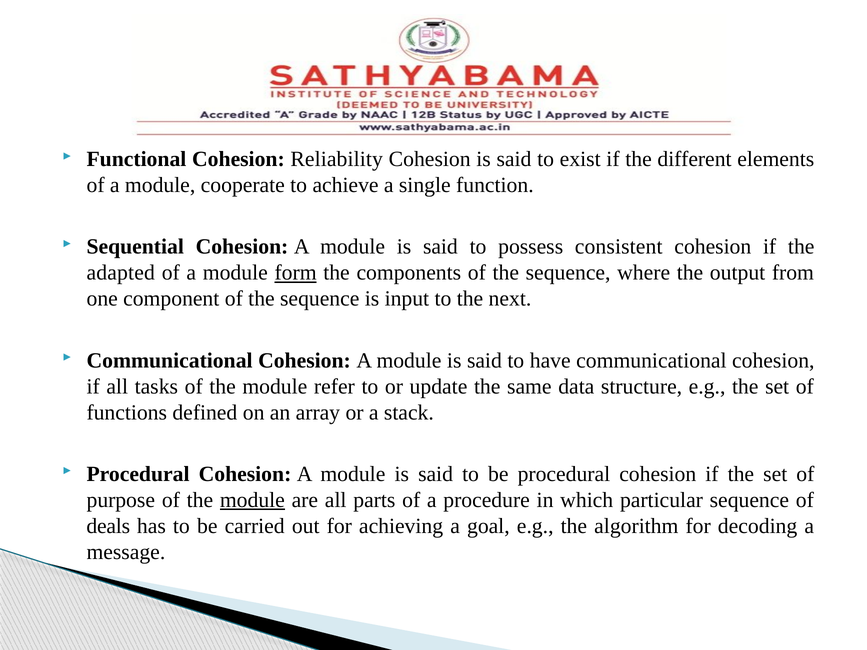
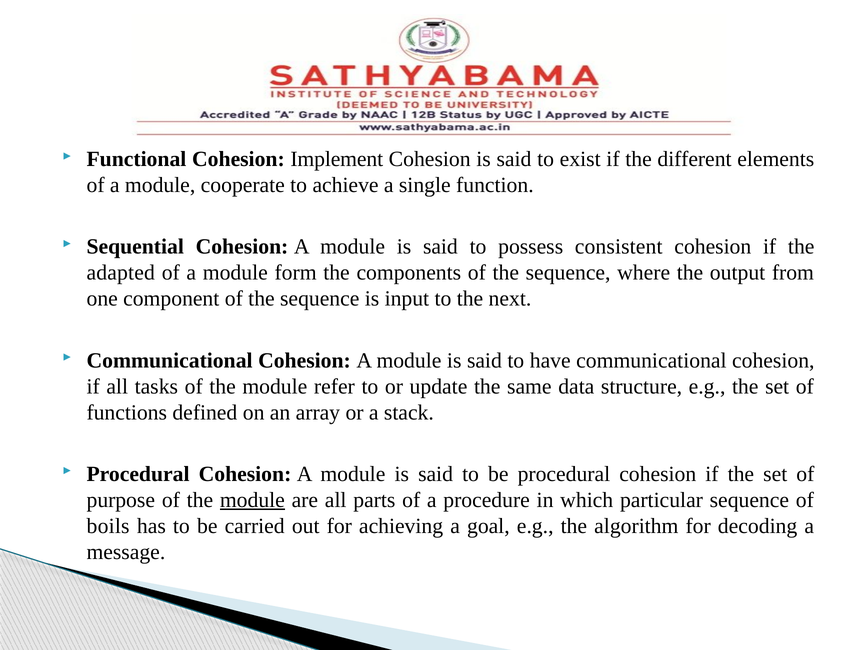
Reliability: Reliability -> Implement (337, 159)
form underline: present -> none (296, 273)
deals: deals -> boils (108, 526)
